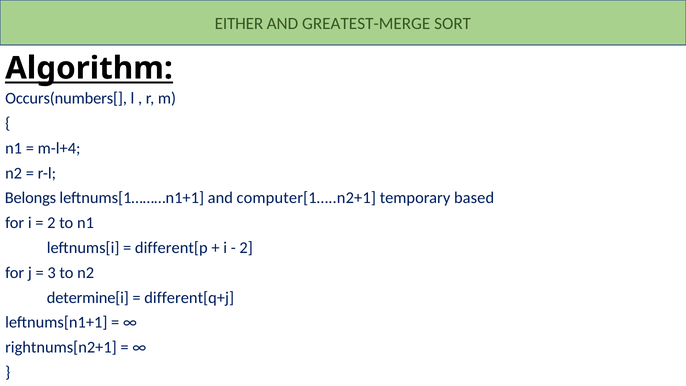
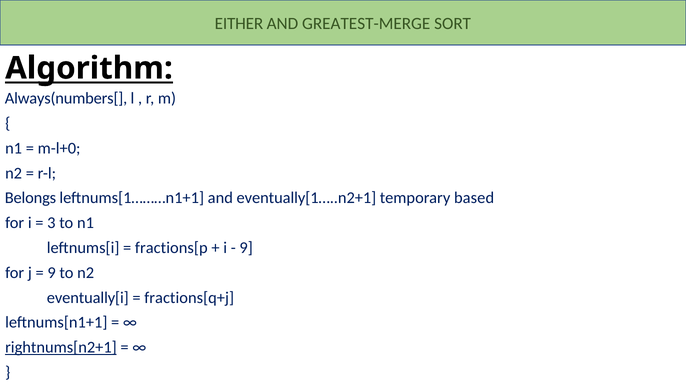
Occurs(numbers[: Occurs(numbers[ -> Always(numbers[ (66, 98)
m-l+4: m-l+4 -> m-l+0 (59, 148)
computer[1…..n2+1: computer[1…..n2+1 -> eventually[1…..n2+1 (306, 198)
2: 2 -> 3 (51, 223)
different[p: different[p -> fractions[p (171, 248)
2: 2 -> 9 (246, 248)
3: 3 -> 9 (52, 273)
determine[i: determine[i -> eventually[i (88, 298)
different[q+j: different[q+j -> fractions[q+j (189, 298)
rightnums[n2+1 underline: none -> present (61, 347)
